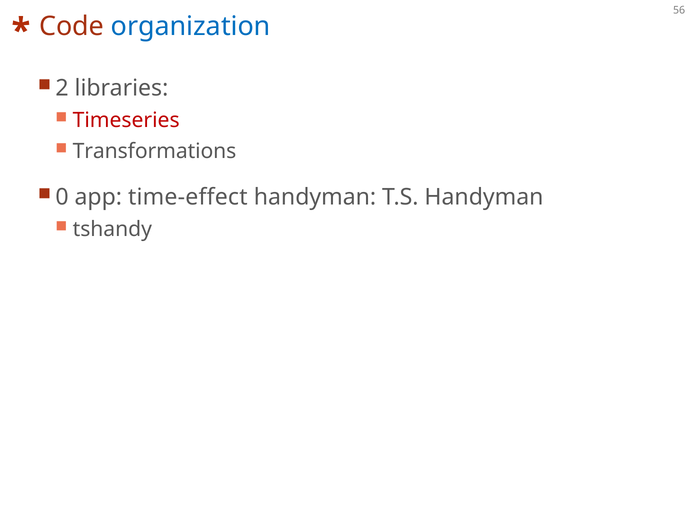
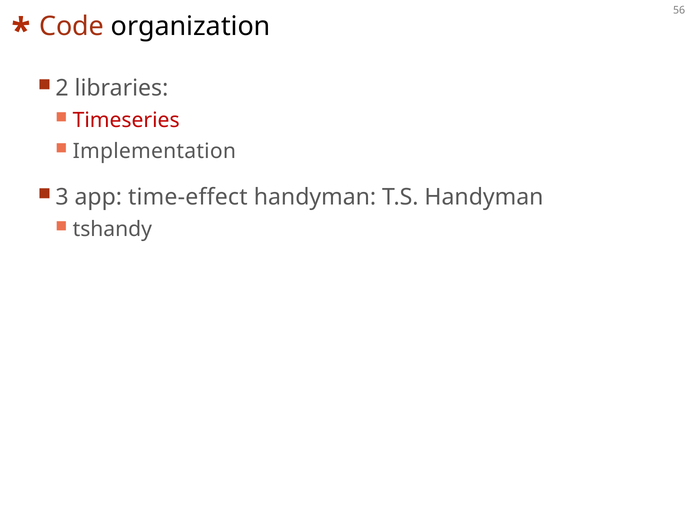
organization colour: blue -> black (191, 26)
Transformations: Transformations -> Implementation (154, 151)
0: 0 -> 3 (62, 197)
